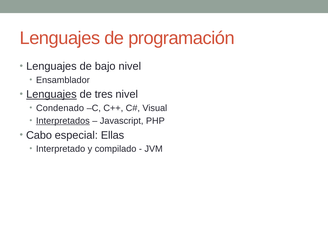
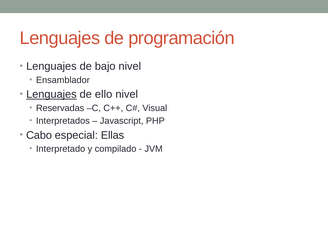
tres: tres -> ello (104, 94)
Condenado: Condenado -> Reservadas (60, 108)
Interpretados underline: present -> none (63, 121)
